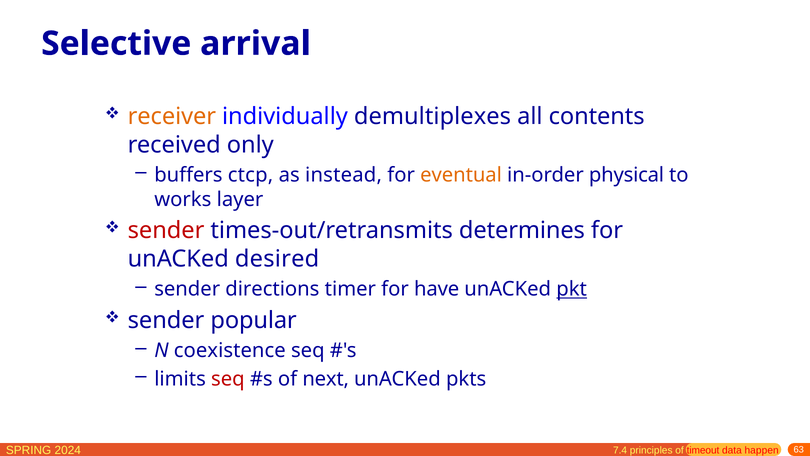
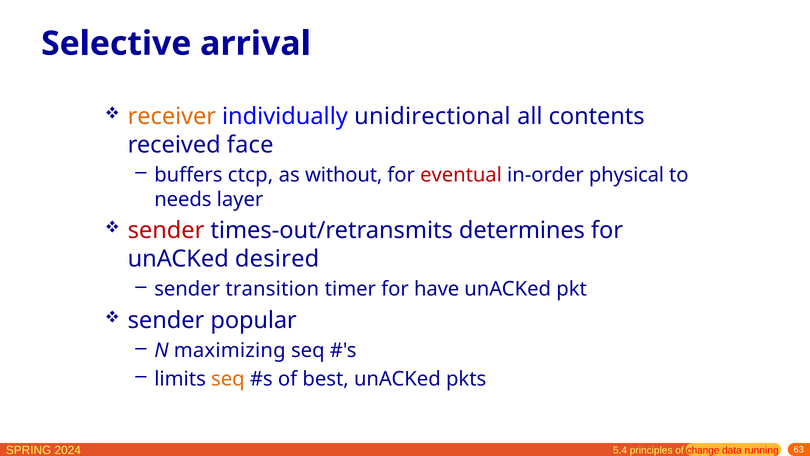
demultiplexes: demultiplexes -> unidirectional (432, 116)
only: only -> face (250, 145)
instead: instead -> without (344, 175)
eventual colour: orange -> red (461, 175)
works: works -> needs (183, 199)
directions: directions -> transition (272, 289)
pkt underline: present -> none (572, 289)
coexistence: coexistence -> maximizing (230, 350)
seq colour: red -> orange (228, 379)
next: next -> best (326, 379)
7.4: 7.4 -> 5.4 (620, 450)
timeout: timeout -> change (703, 450)
happen: happen -> running (762, 450)
